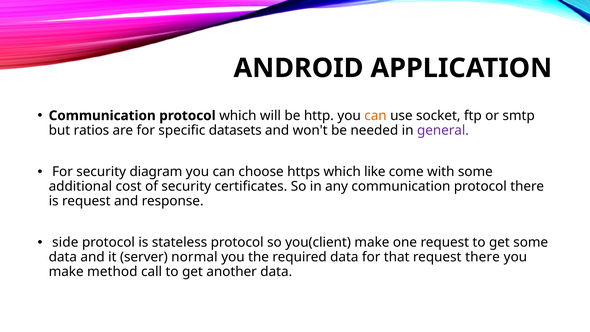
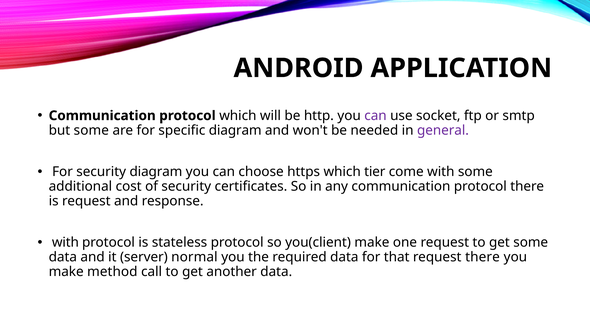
can colour: orange -> purple (375, 116)
but ratios: ratios -> some (91, 130)
specific datasets: datasets -> diagram (235, 130)
like: like -> tier (375, 172)
side: side -> with (65, 242)
